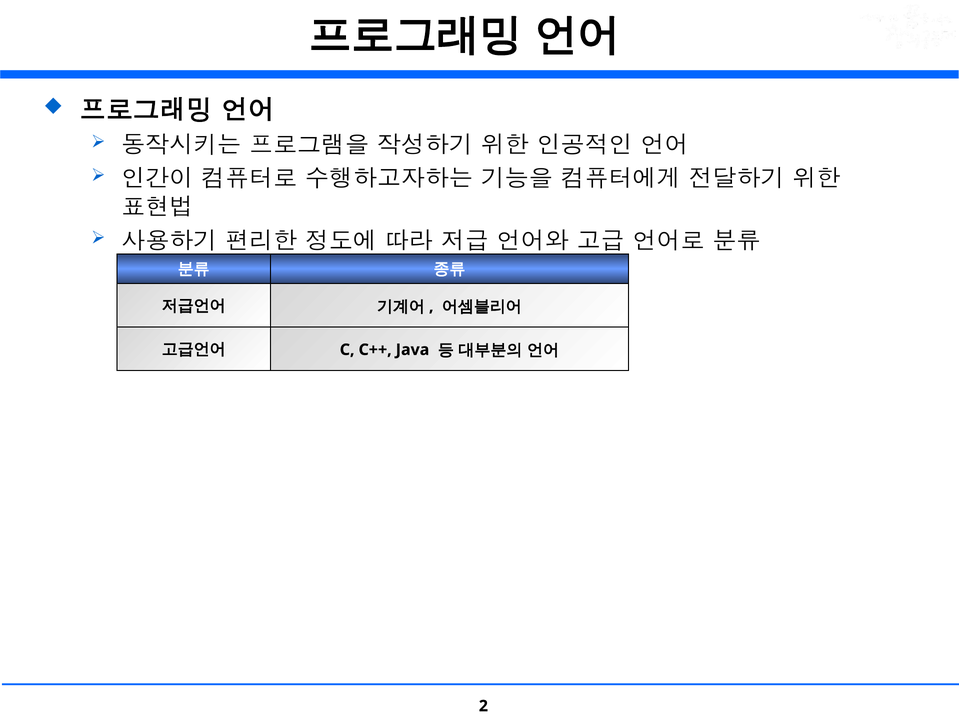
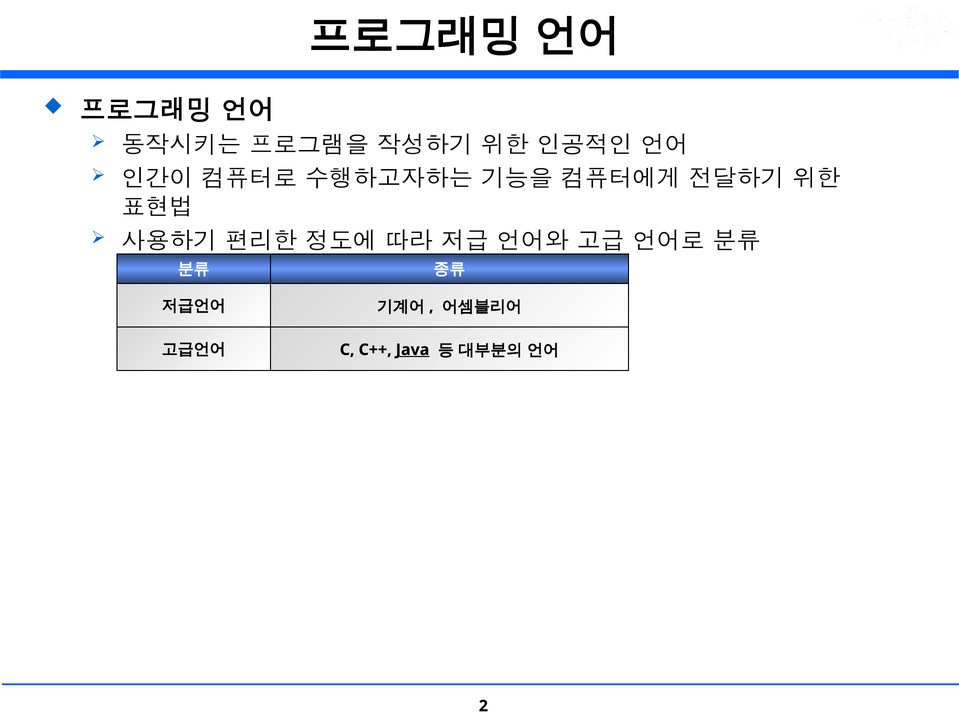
Java underline: none -> present (413, 350)
